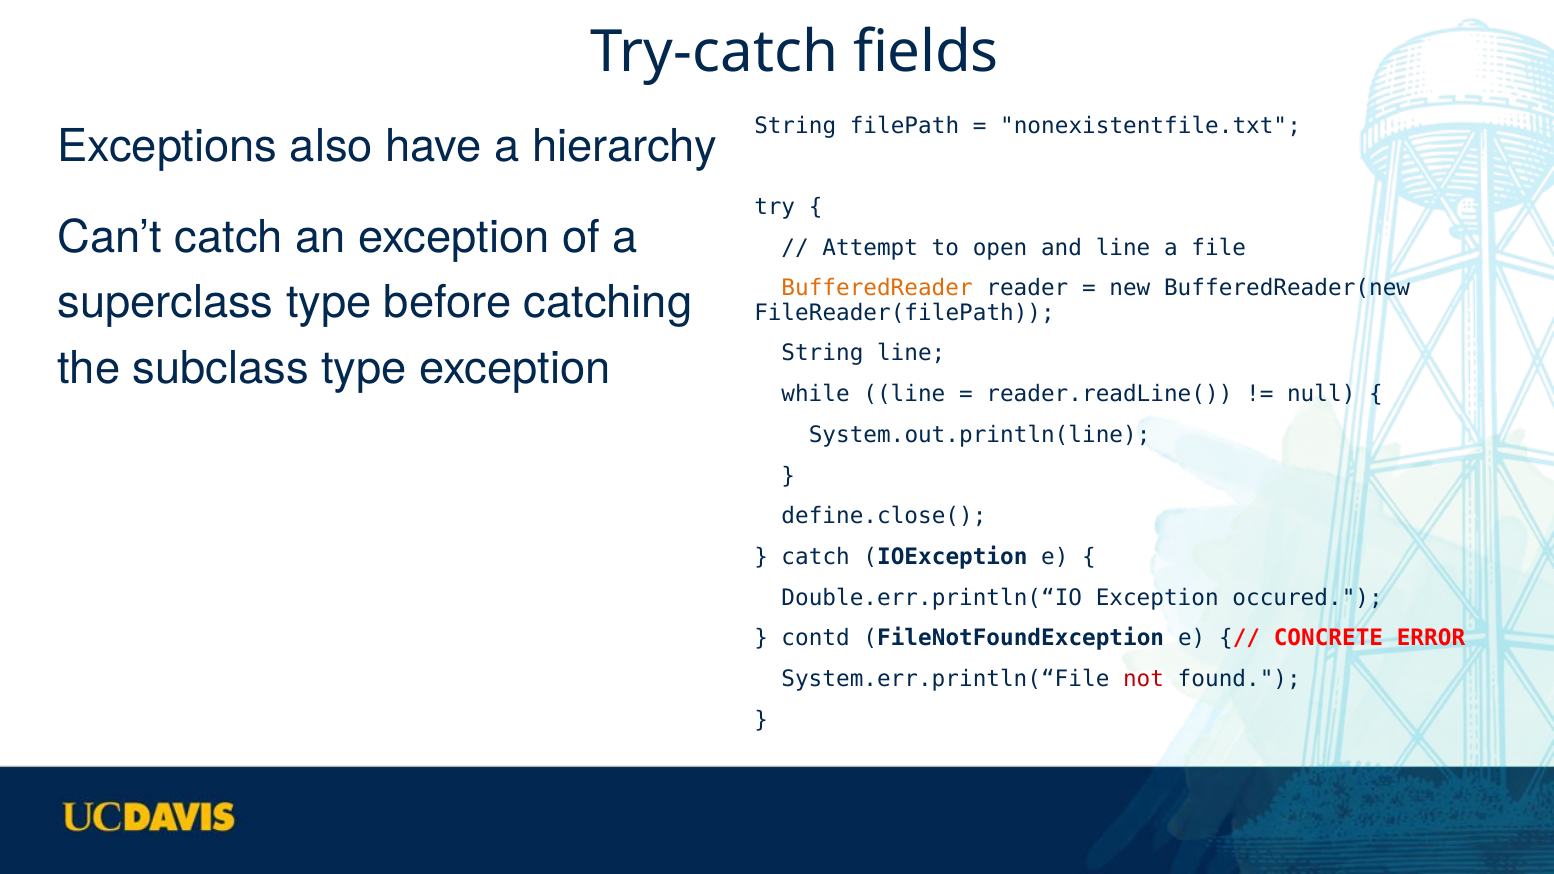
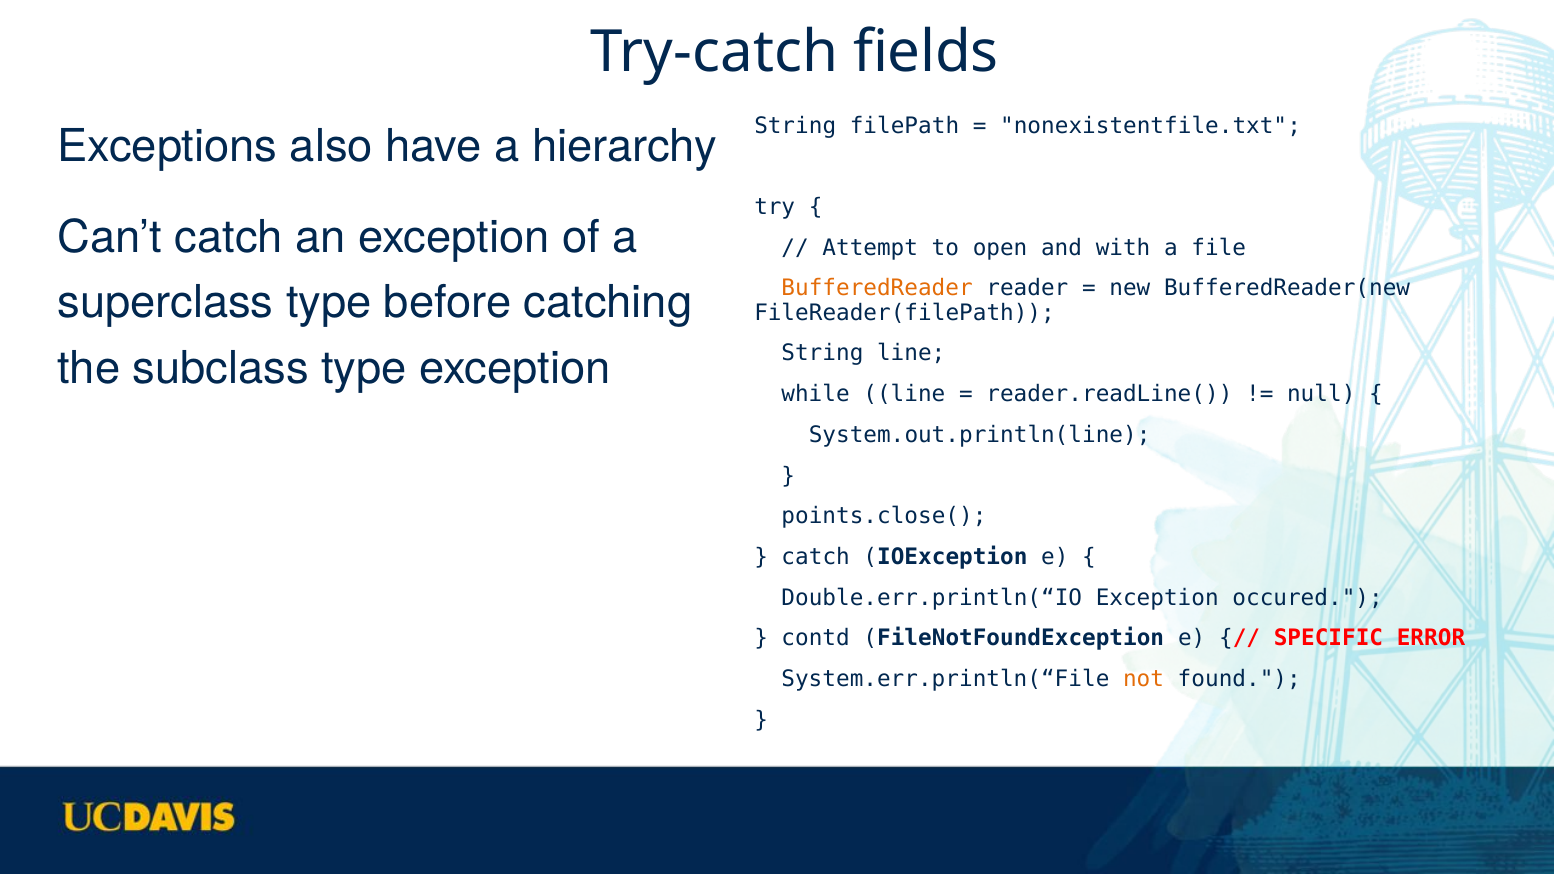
and line: line -> with (1123, 248)
define.close(: define.close( -> points.close( (884, 516)
CONCRETE: CONCRETE -> SPECIFIC (1328, 638)
not colour: red -> orange (1143, 679)
